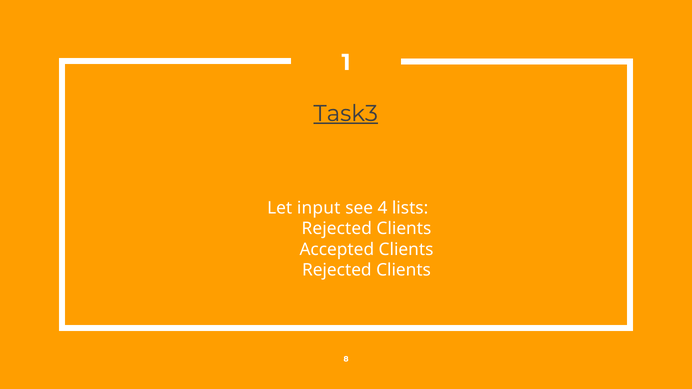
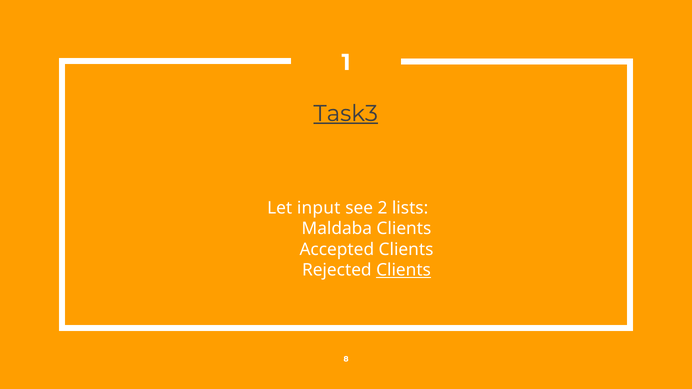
4: 4 -> 2 (383, 208)
Rejected: Rejected -> Maldaba (337, 229)
Clients underline: none -> present (404, 270)
